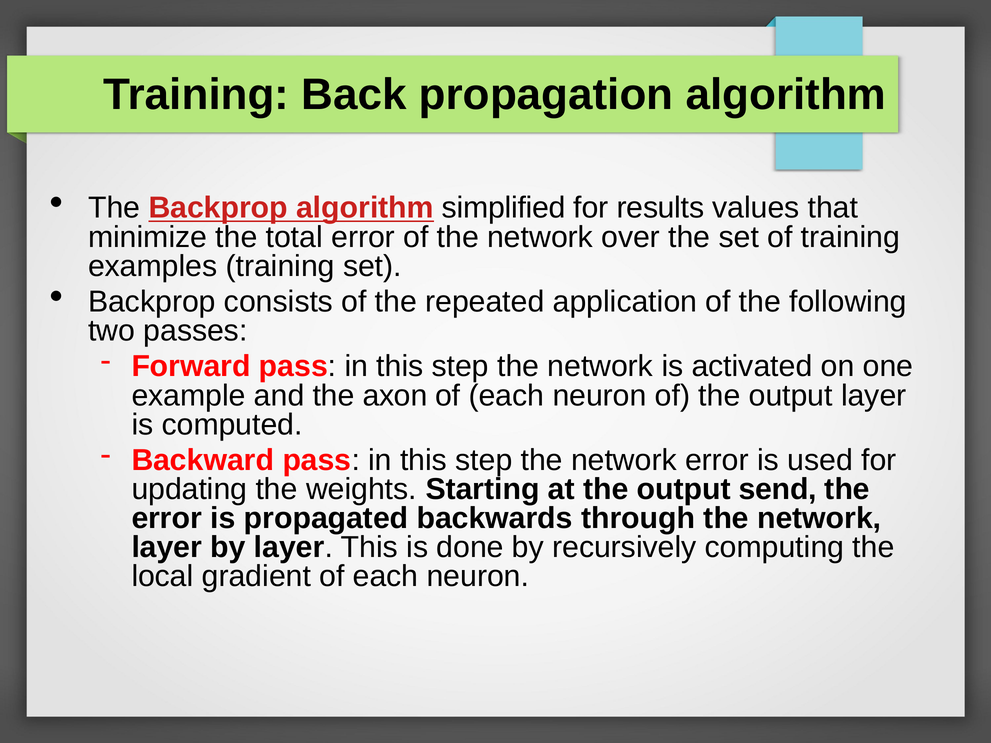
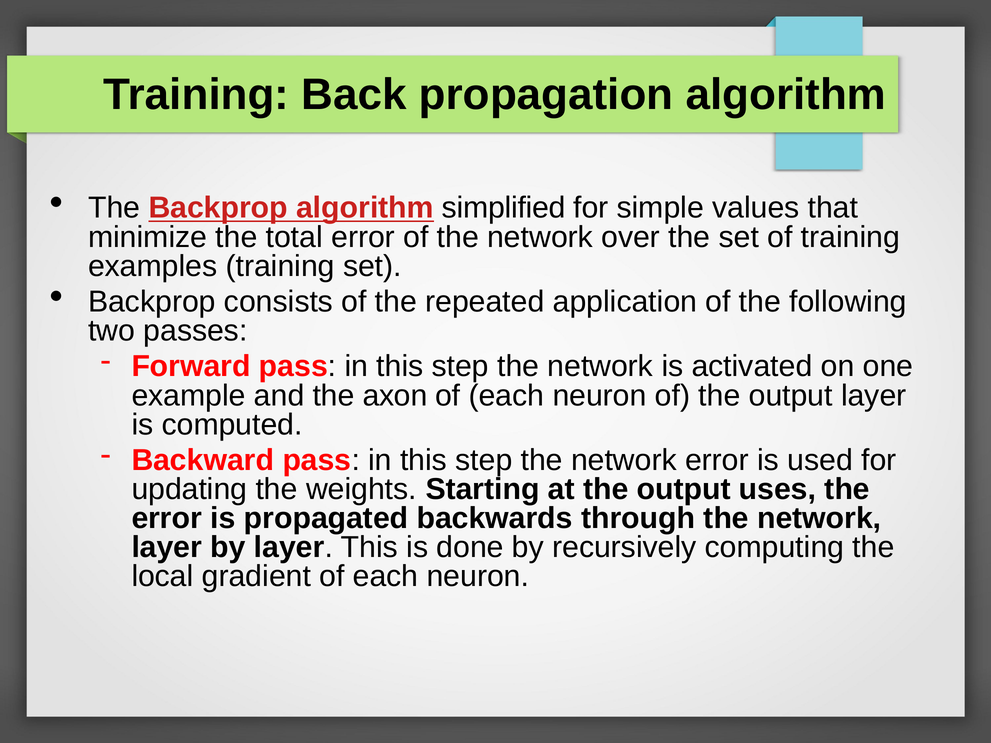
results: results -> simple (660, 208)
send: send -> uses (778, 489)
